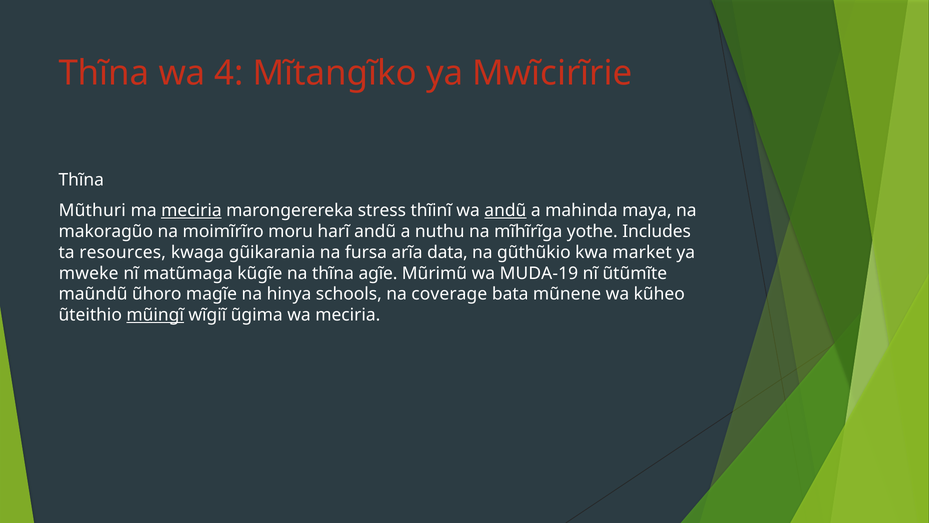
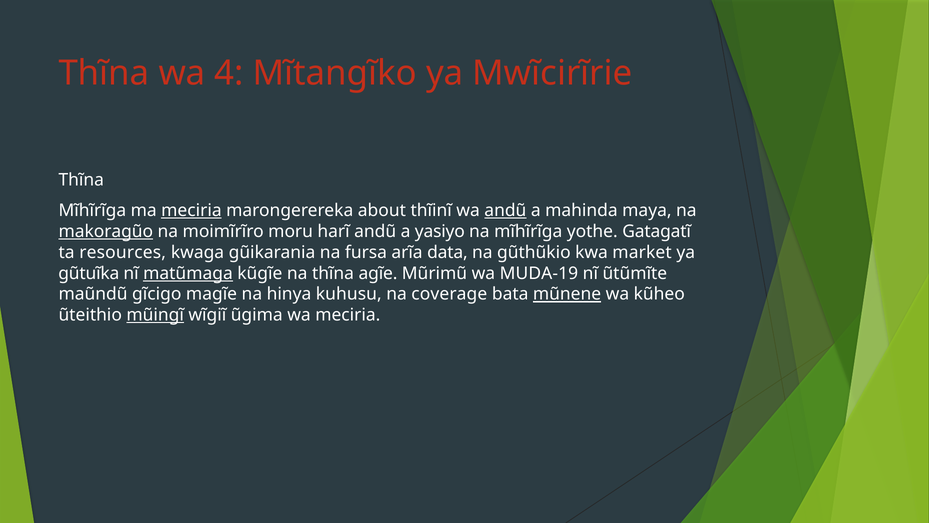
Mũthuri: Mũthuri -> Mĩhĩrĩga (92, 210)
stress: stress -> about (382, 210)
makoragũo underline: none -> present (106, 231)
nuthu: nuthu -> yasiyo (440, 231)
Includes: Includes -> Gatagatĩ (657, 231)
mweke: mweke -> gũtuĩka (89, 273)
matũmaga underline: none -> present (188, 273)
ũhoro: ũhoro -> gĩcigo (157, 294)
schools: schools -> kuhusu (349, 294)
mũnene underline: none -> present (567, 294)
